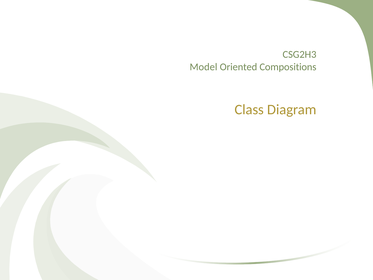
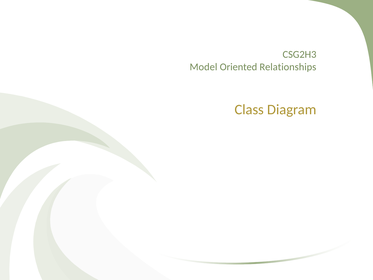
Compositions: Compositions -> Relationships (288, 67)
